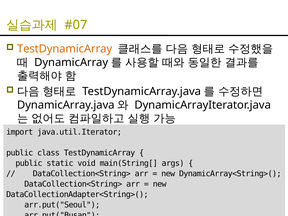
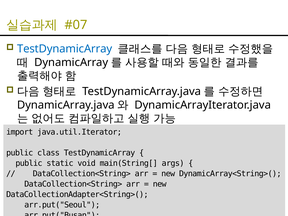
TestDynamicArray colour: orange -> blue (65, 49)
